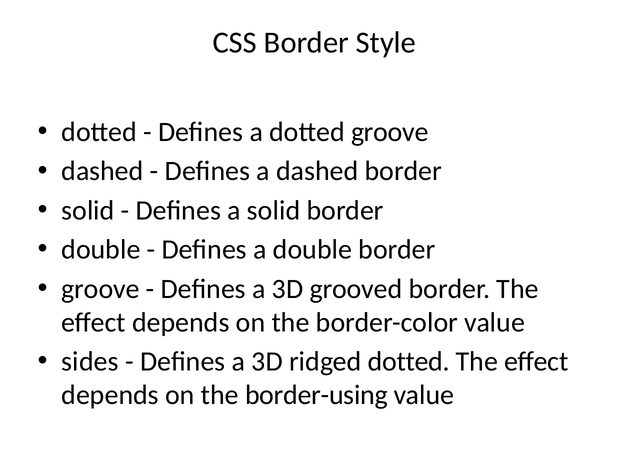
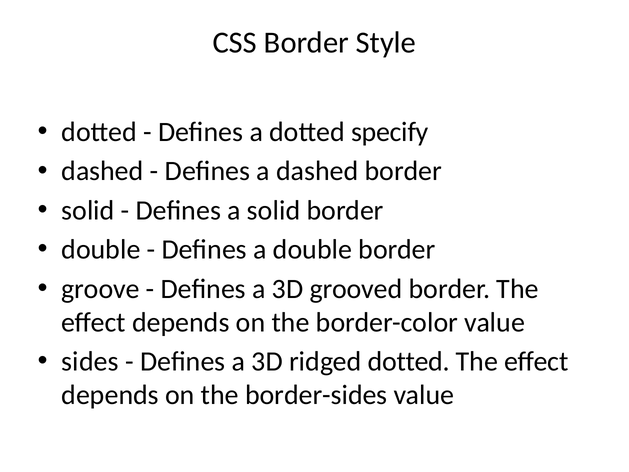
dotted groove: groove -> specify (390, 132)
border-using: border-using -> border-sides (316, 395)
